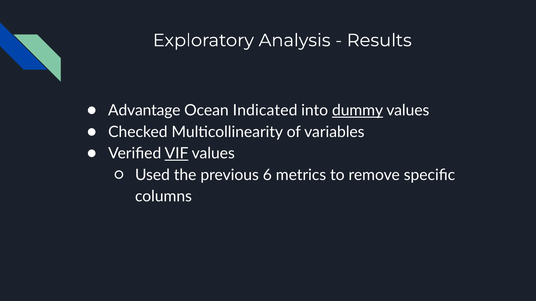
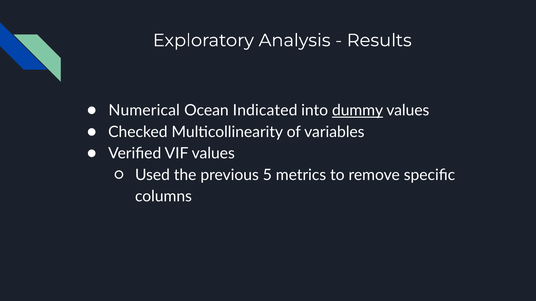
Advantage: Advantage -> Numerical (144, 111)
VIF underline: present -> none (177, 154)
6: 6 -> 5 (267, 175)
